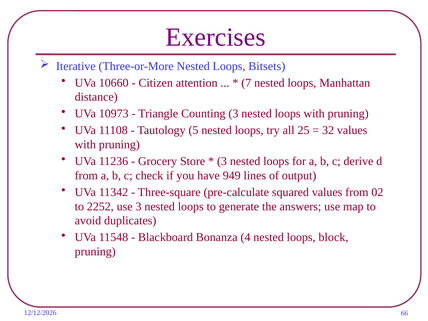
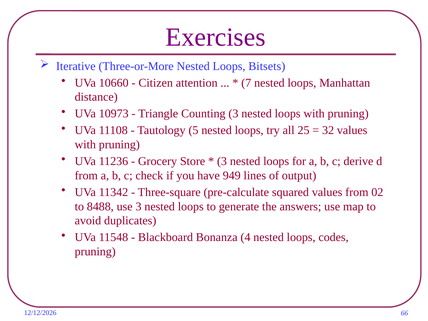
2252: 2252 -> 8488 (100, 206)
block: block -> codes (334, 237)
